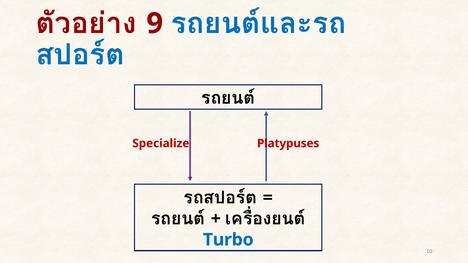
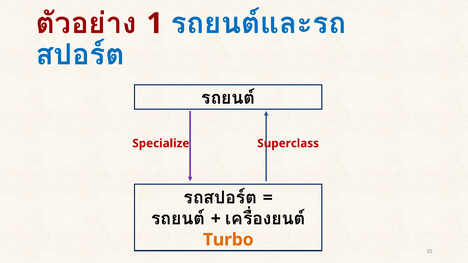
9: 9 -> 1 (155, 23)
Platypuses: Platypuses -> Superclass (288, 144)
Turbo colour: blue -> orange (228, 240)
